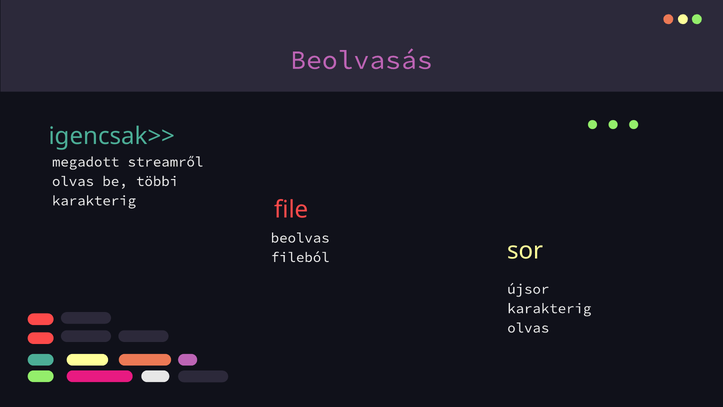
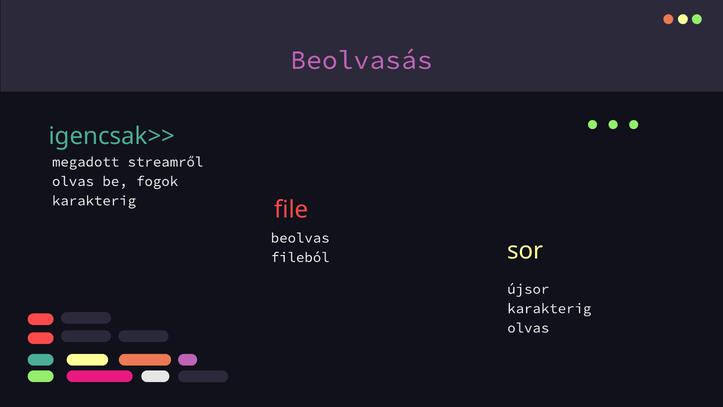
többi: többi -> fogok (157, 181)
